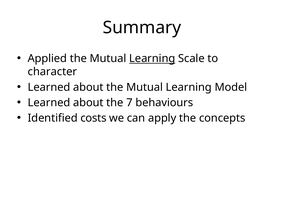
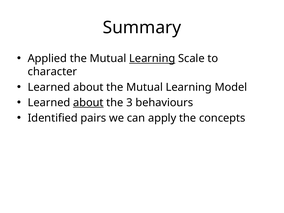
about underline: none -> present (88, 103)
7: 7 -> 3 (129, 103)
costs: costs -> pairs (93, 118)
